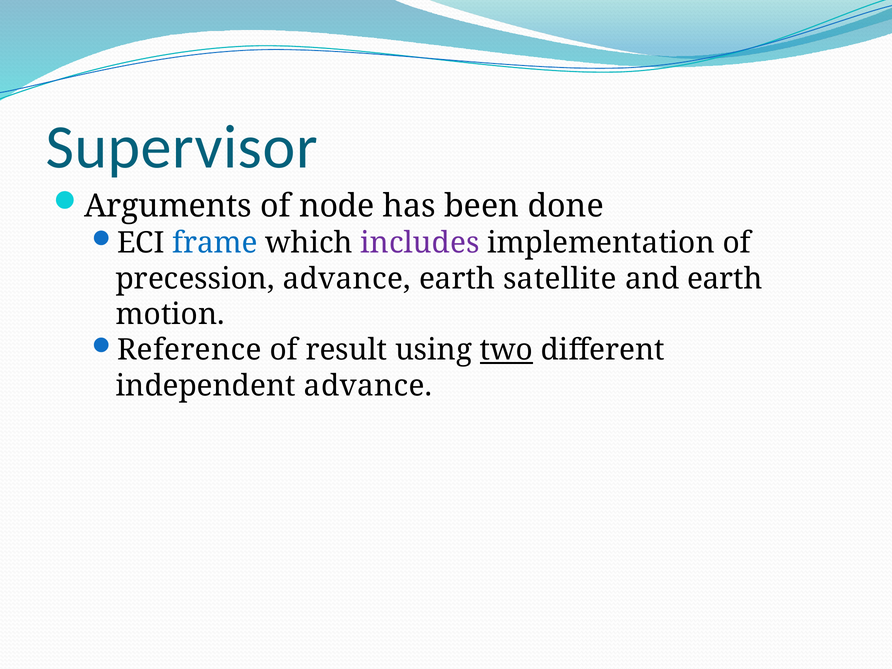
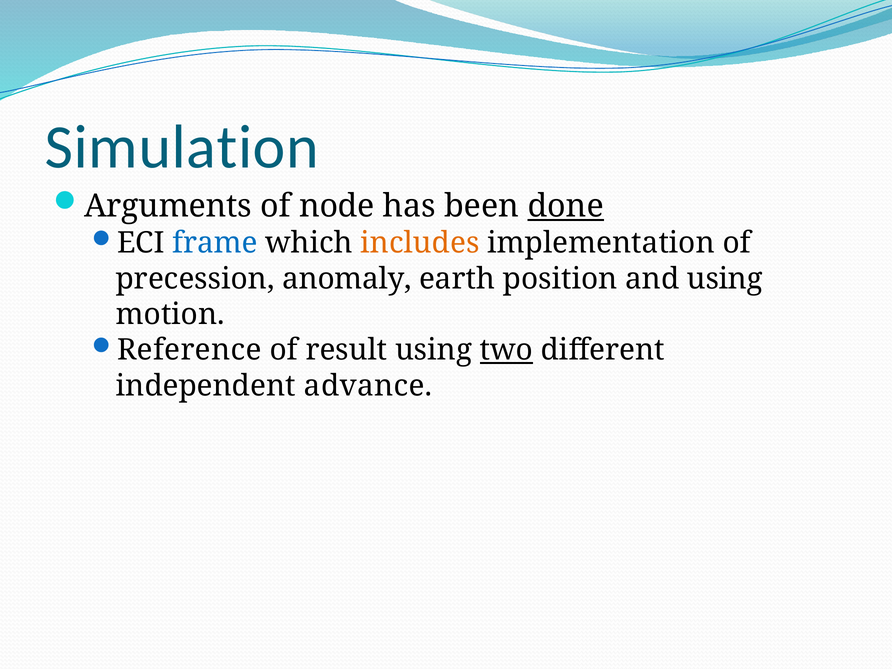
Supervisor: Supervisor -> Simulation (182, 147)
done underline: none -> present (566, 206)
includes colour: purple -> orange (420, 243)
precession advance: advance -> anomaly (347, 279)
satellite: satellite -> position (560, 279)
and earth: earth -> using (725, 279)
